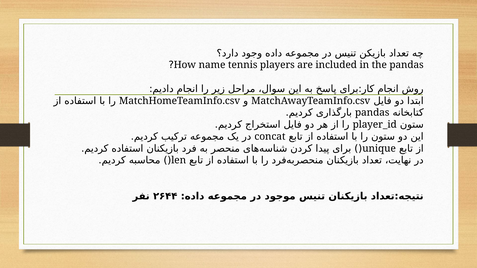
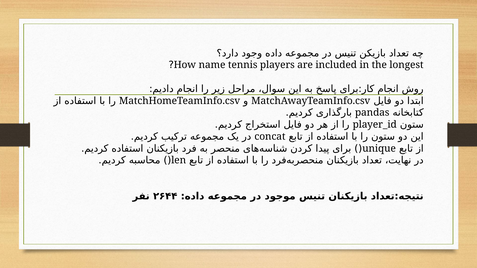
the pandas: pandas -> longest (406, 65)
